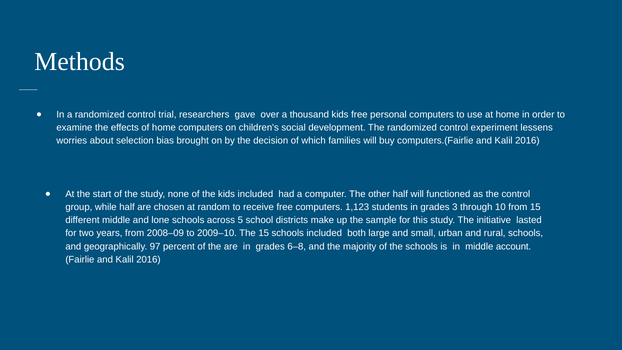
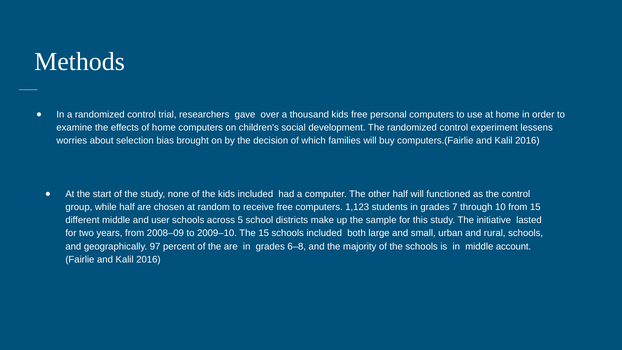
3: 3 -> 7 (455, 207)
lone: lone -> user (160, 220)
